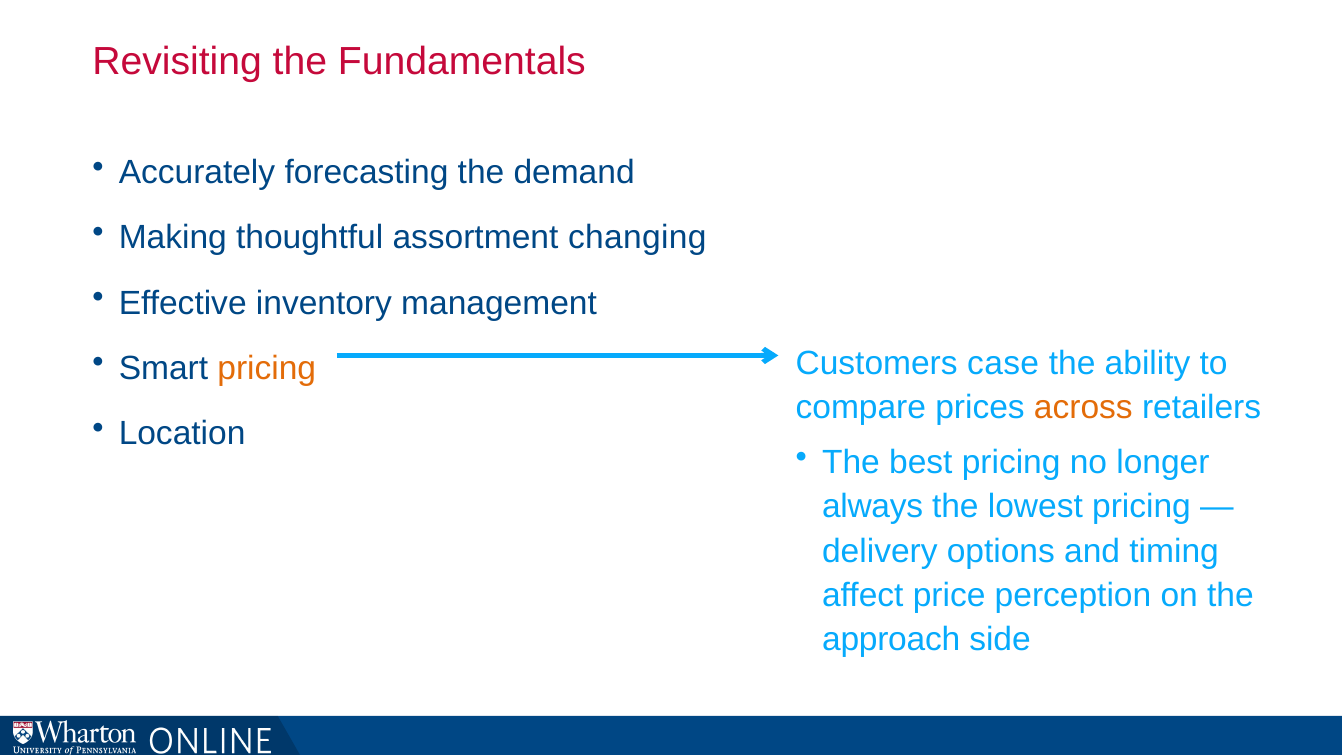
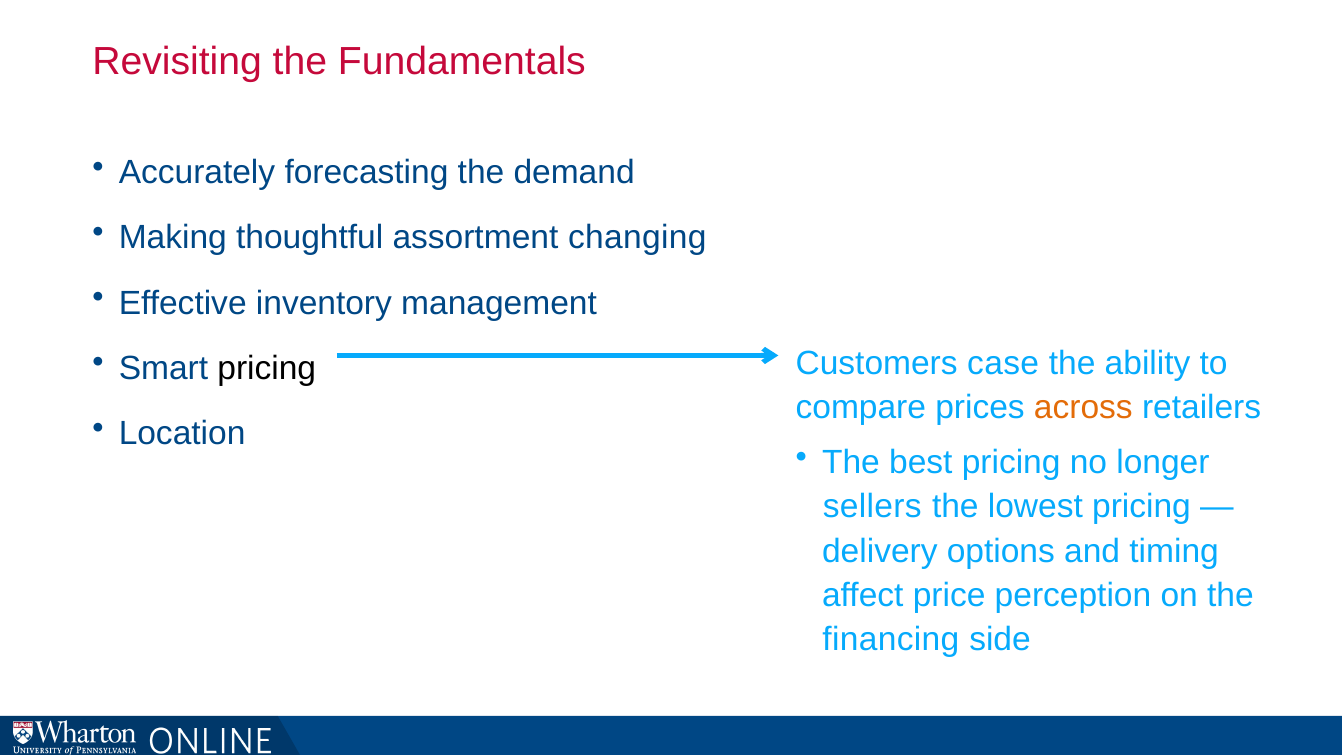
pricing colour: orange -> black (267, 368)
always: always -> sellers (872, 507)
approach: approach -> financing (891, 640)
